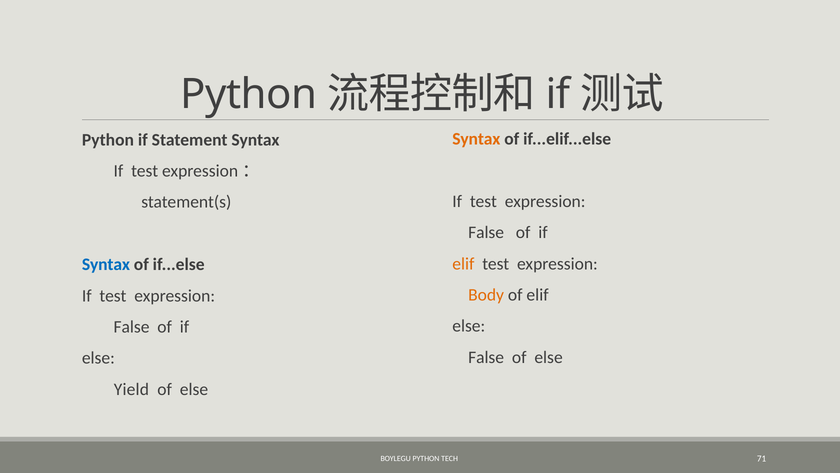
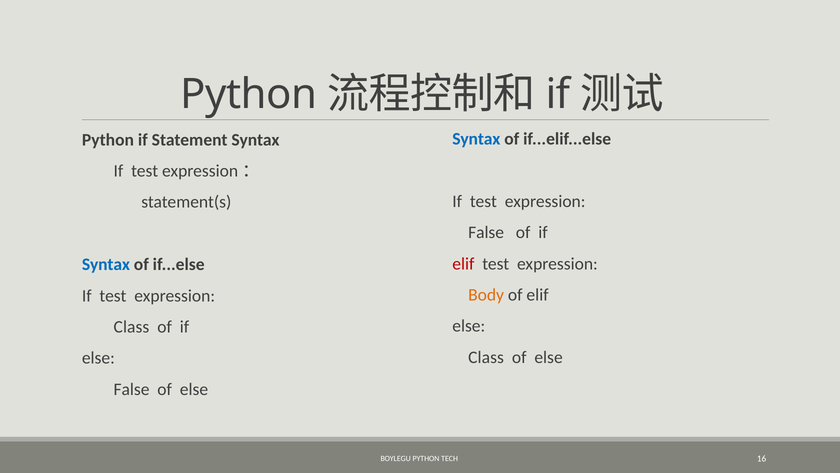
Syntax colour: orange -> blue (476, 139)
elif colour: orange -> red (463, 263)
False: False -> Class (131, 327)
False: False -> Class (486, 357)
Yield: Yield -> False (132, 389)
71: 71 -> 16 (762, 458)
